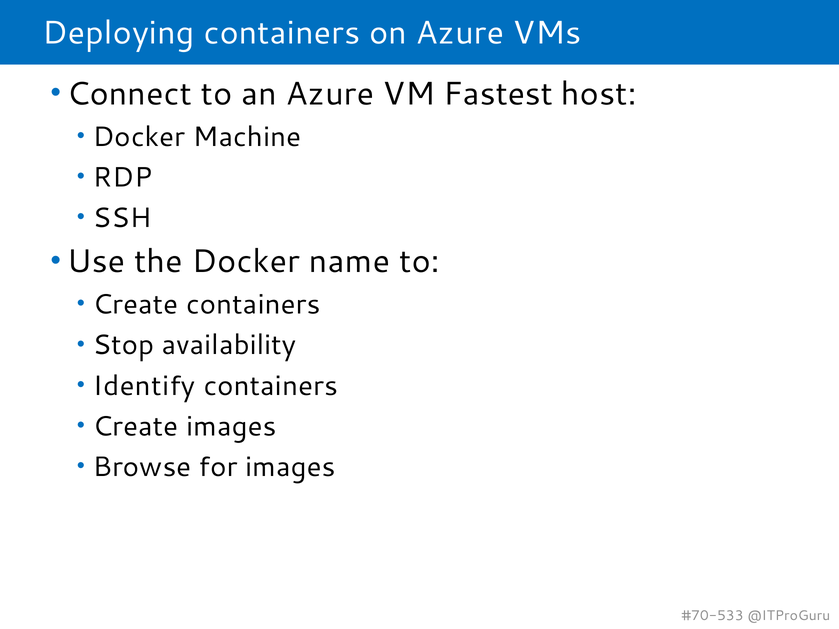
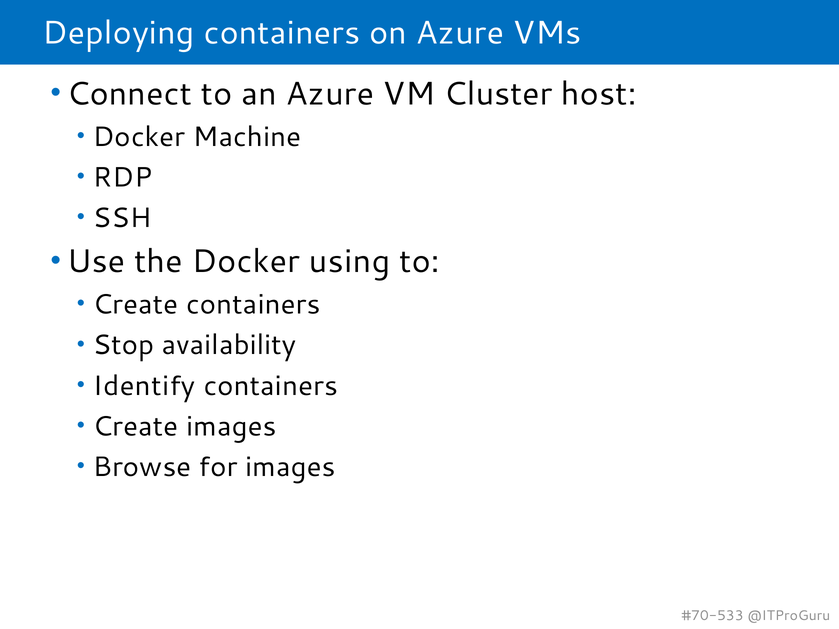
Fastest: Fastest -> Cluster (498, 94)
name: name -> using (350, 262)
